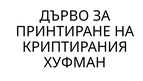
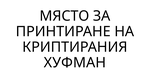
ДЪРВО: ДЪРВО -> МЯСТО (64, 16)
